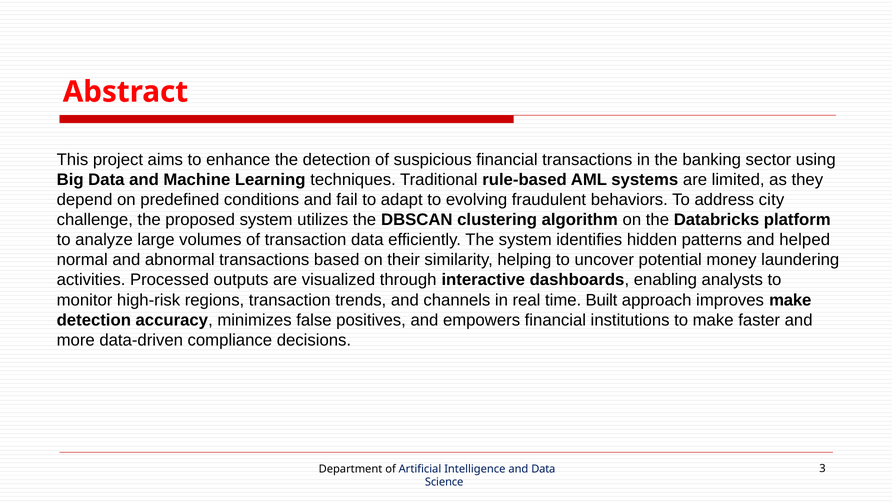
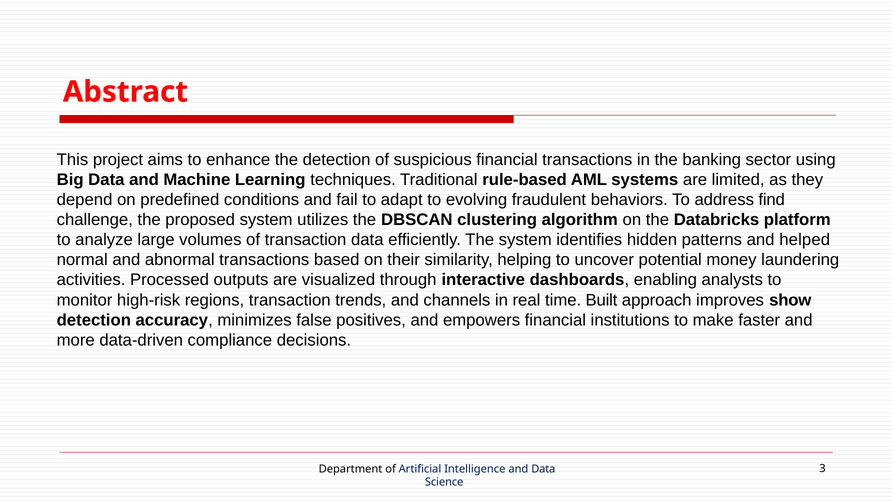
city: city -> find (772, 200)
improves make: make -> show (790, 300)
